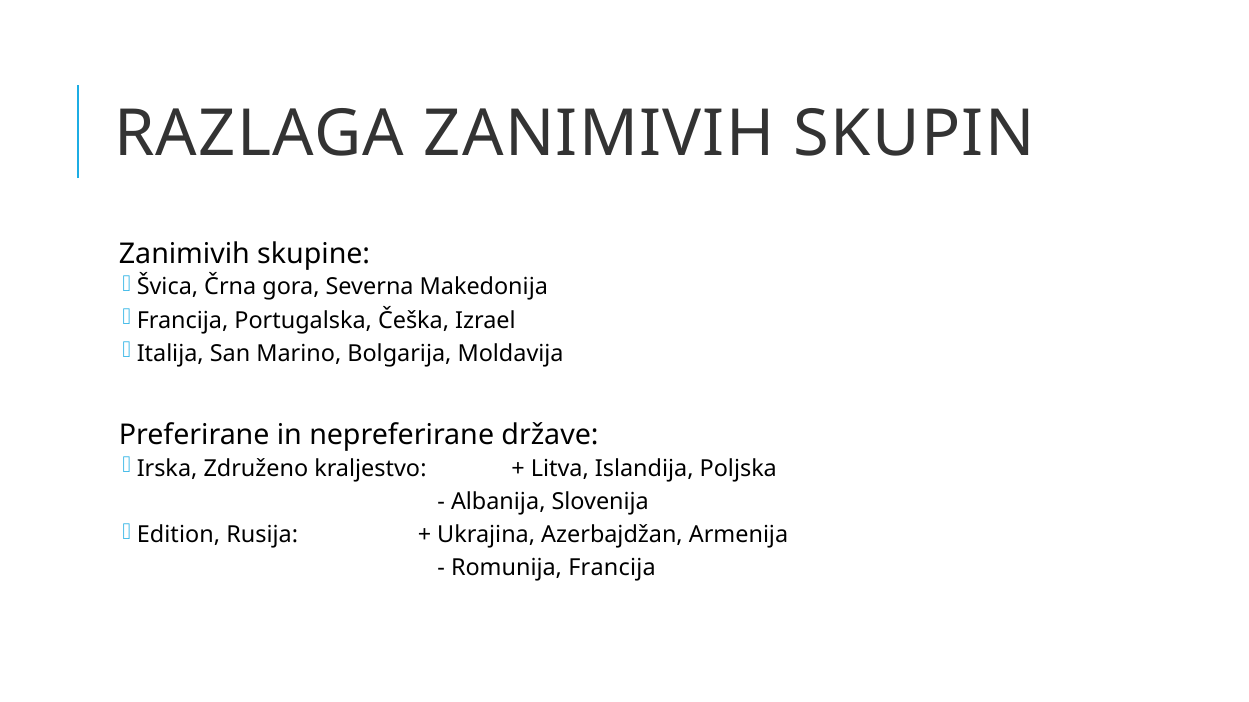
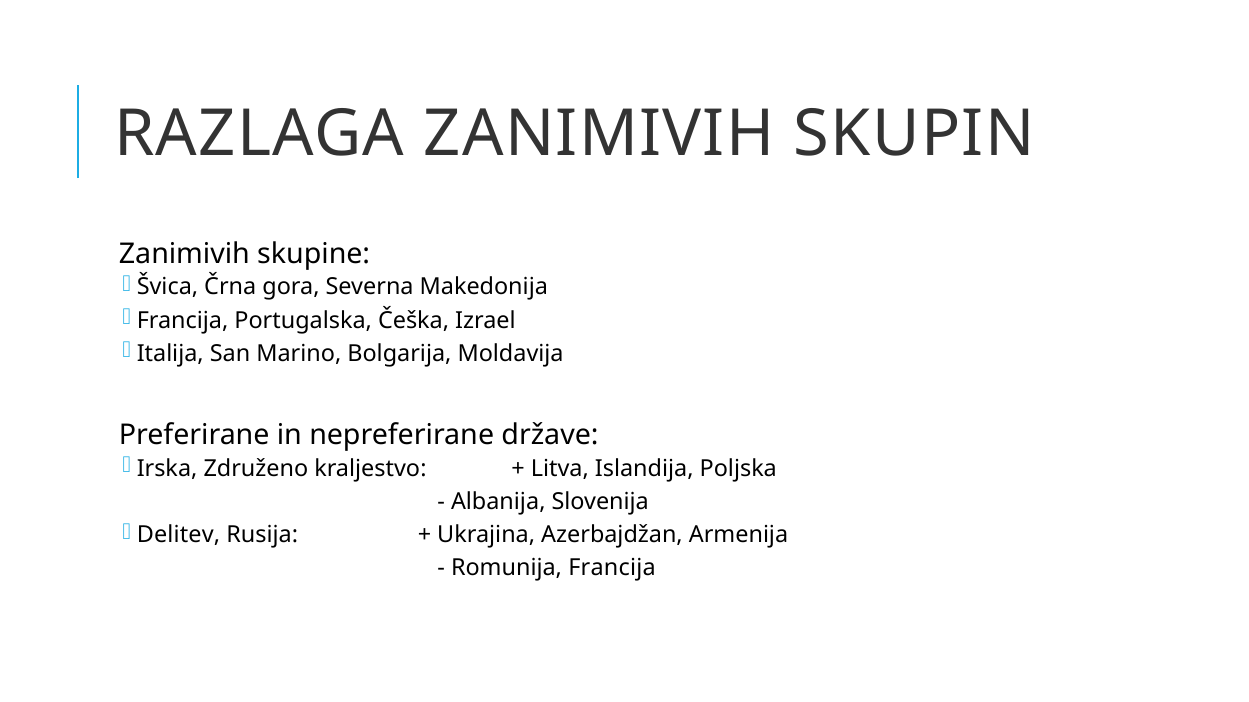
Edition: Edition -> Delitev (178, 535)
